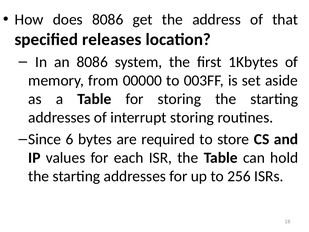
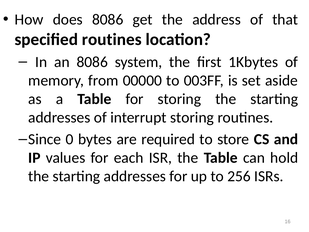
specified releases: releases -> routines (112, 39)
6: 6 -> 0 (70, 139)
